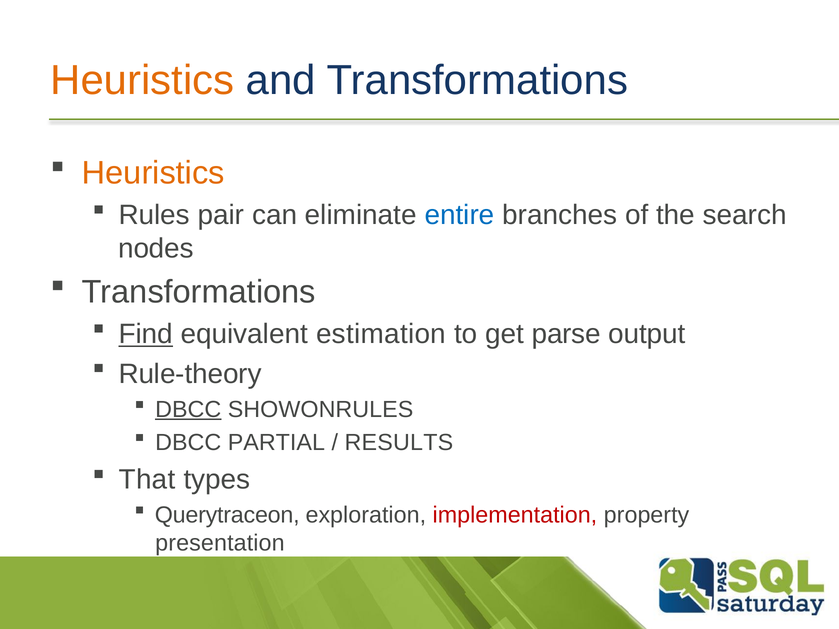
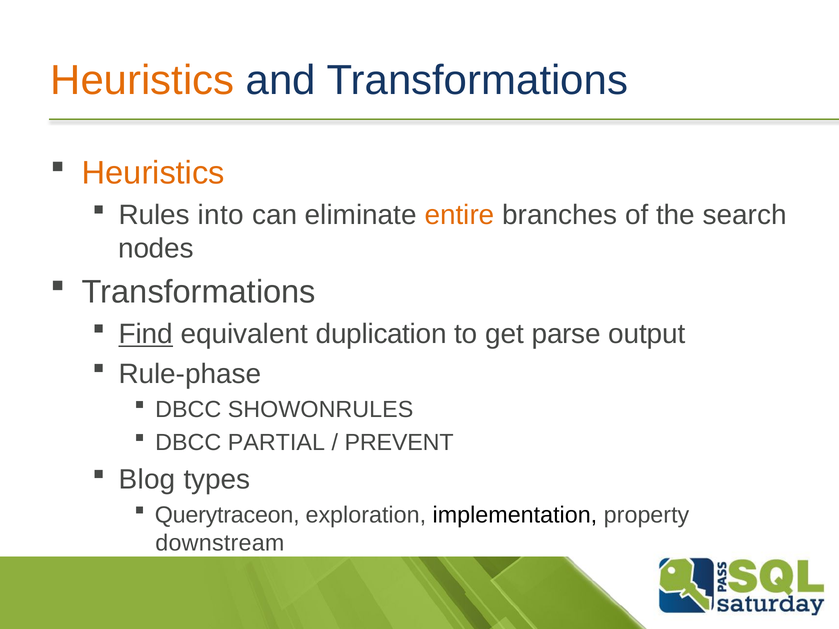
pair: pair -> into (221, 215)
entire colour: blue -> orange (460, 215)
estimation: estimation -> duplication (381, 334)
Rule-theory: Rule-theory -> Rule-phase (190, 374)
DBCC underline: present -> none (188, 409)
RESULTS: RESULTS -> PREVENT (399, 443)
That: That -> Blog (147, 480)
implementation colour: red -> black (515, 515)
presentation: presentation -> downstream (220, 543)
